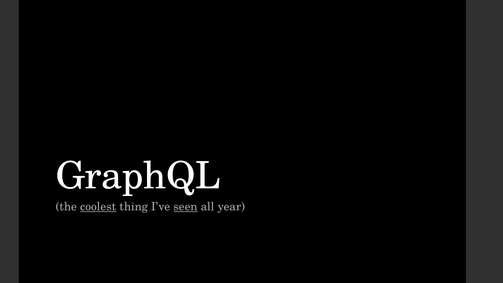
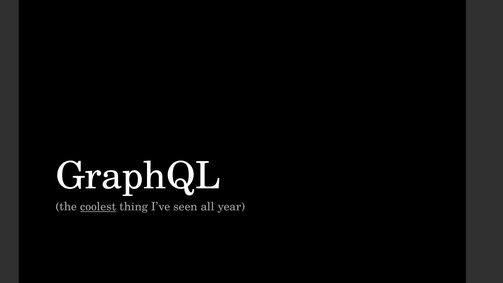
seen underline: present -> none (186, 207)
